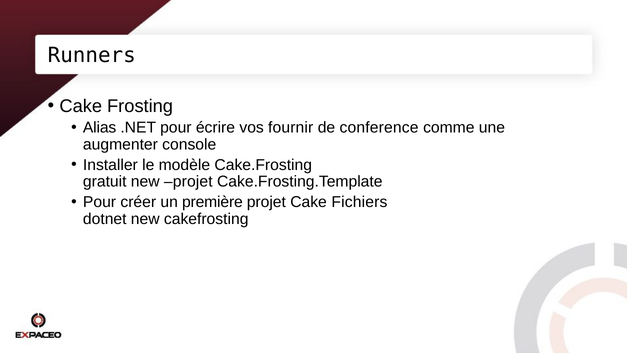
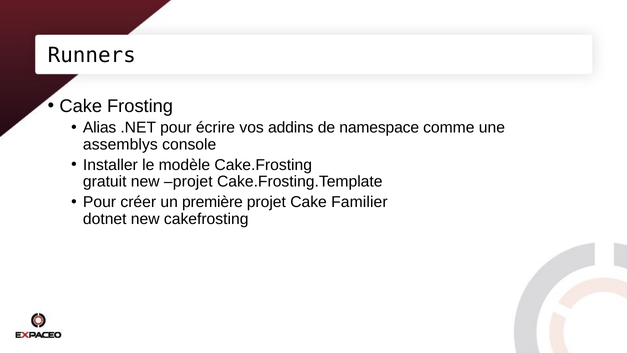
fournir: fournir -> addins (291, 128)
conference: conference -> namespace (379, 128)
augmenter: augmenter -> assemblys (120, 145)
Fichiers: Fichiers -> Familier (359, 202)
